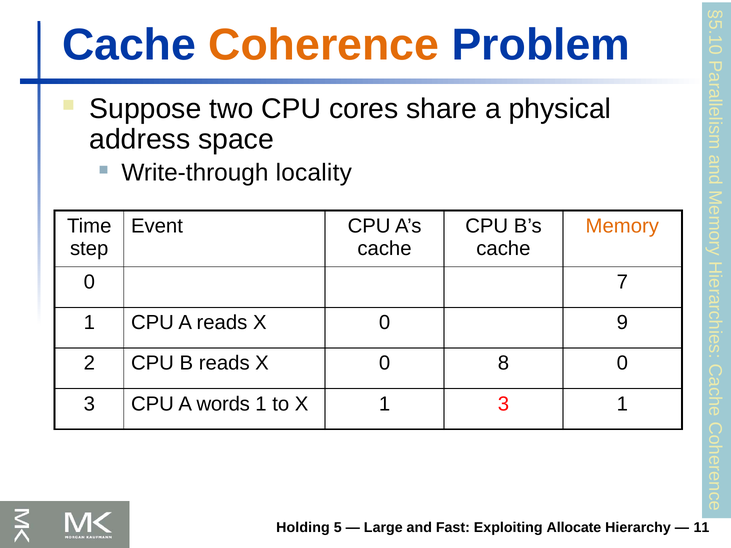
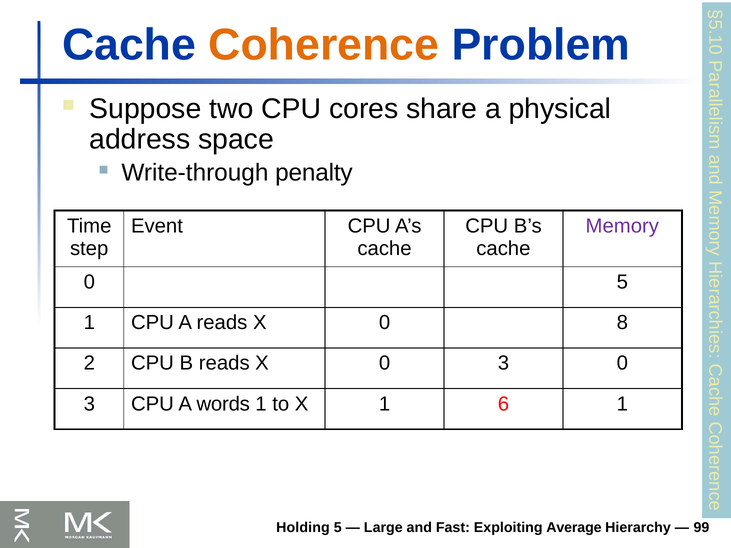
locality: locality -> penalty (314, 173)
Memory colour: orange -> purple (622, 226)
0 7: 7 -> 5 (622, 282)
9: 9 -> 8 (622, 323)
X 0 8: 8 -> 3 (504, 363)
1 3: 3 -> 6 (504, 404)
Allocate: Allocate -> Average (574, 528)
11: 11 -> 99 (701, 528)
